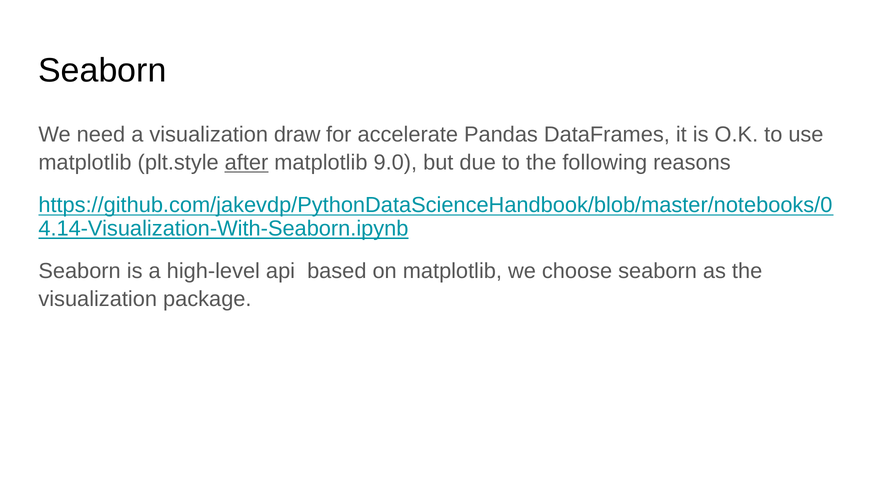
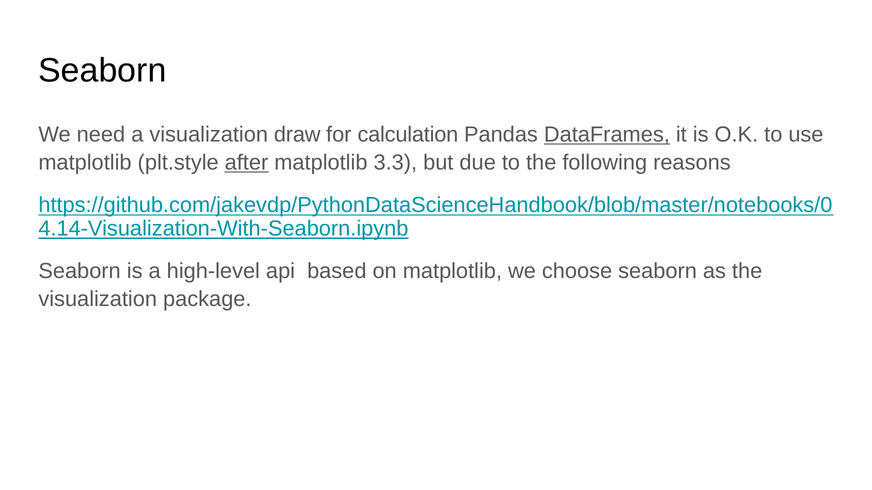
accelerate: accelerate -> calculation (408, 135)
DataFrames underline: none -> present (607, 135)
9.0: 9.0 -> 3.3 (395, 163)
